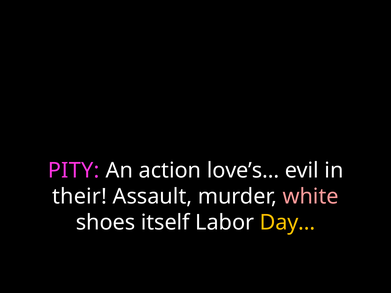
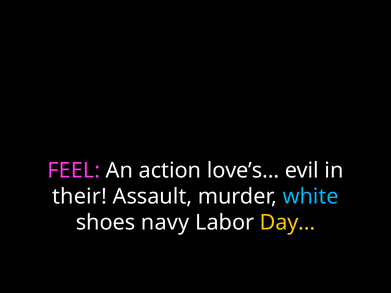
PITY: PITY -> FEEL (74, 171)
white colour: pink -> light blue (311, 197)
itself: itself -> navy (165, 223)
